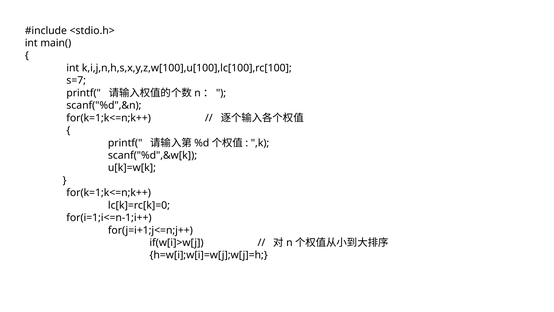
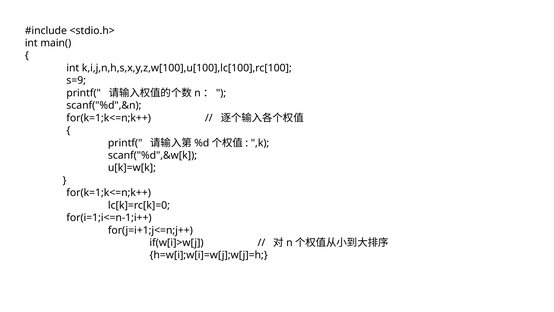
s=7: s=7 -> s=9 (76, 80)
